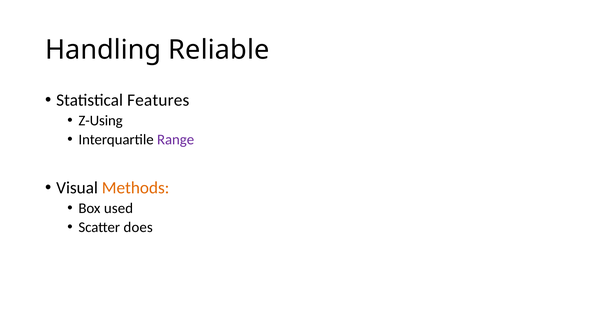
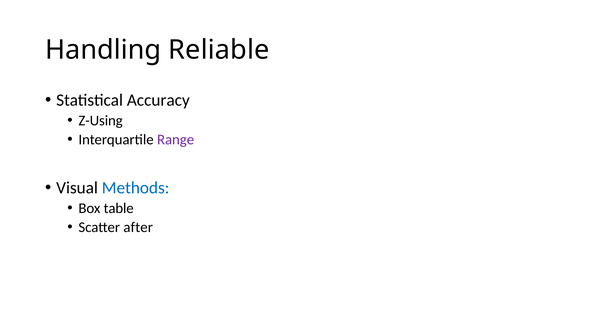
Features: Features -> Accuracy (158, 100)
Methods colour: orange -> blue (136, 188)
used: used -> table (119, 208)
does: does -> after (138, 227)
